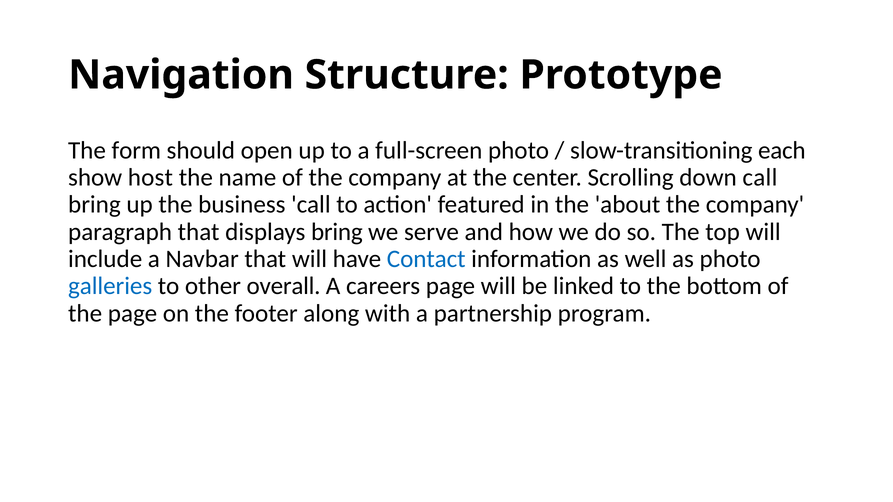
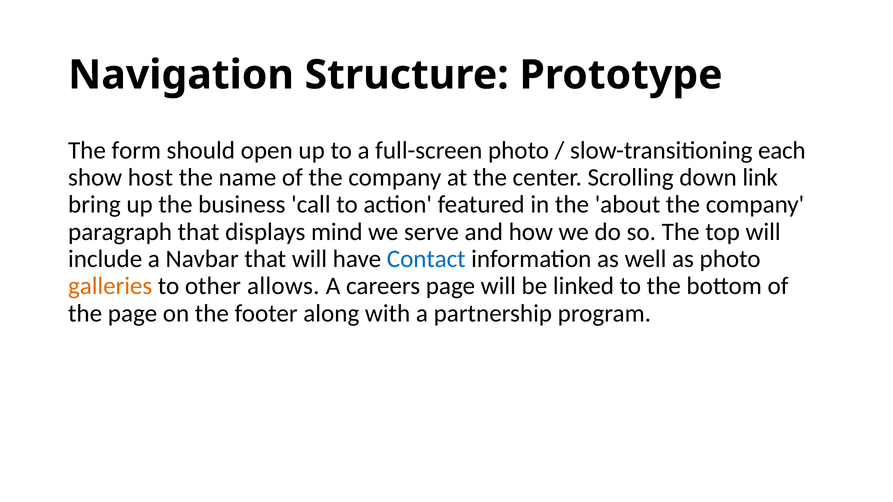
down call: call -> link (760, 178)
displays bring: bring -> mind (337, 232)
galleries colour: blue -> orange (110, 286)
overall: overall -> allows (283, 286)
